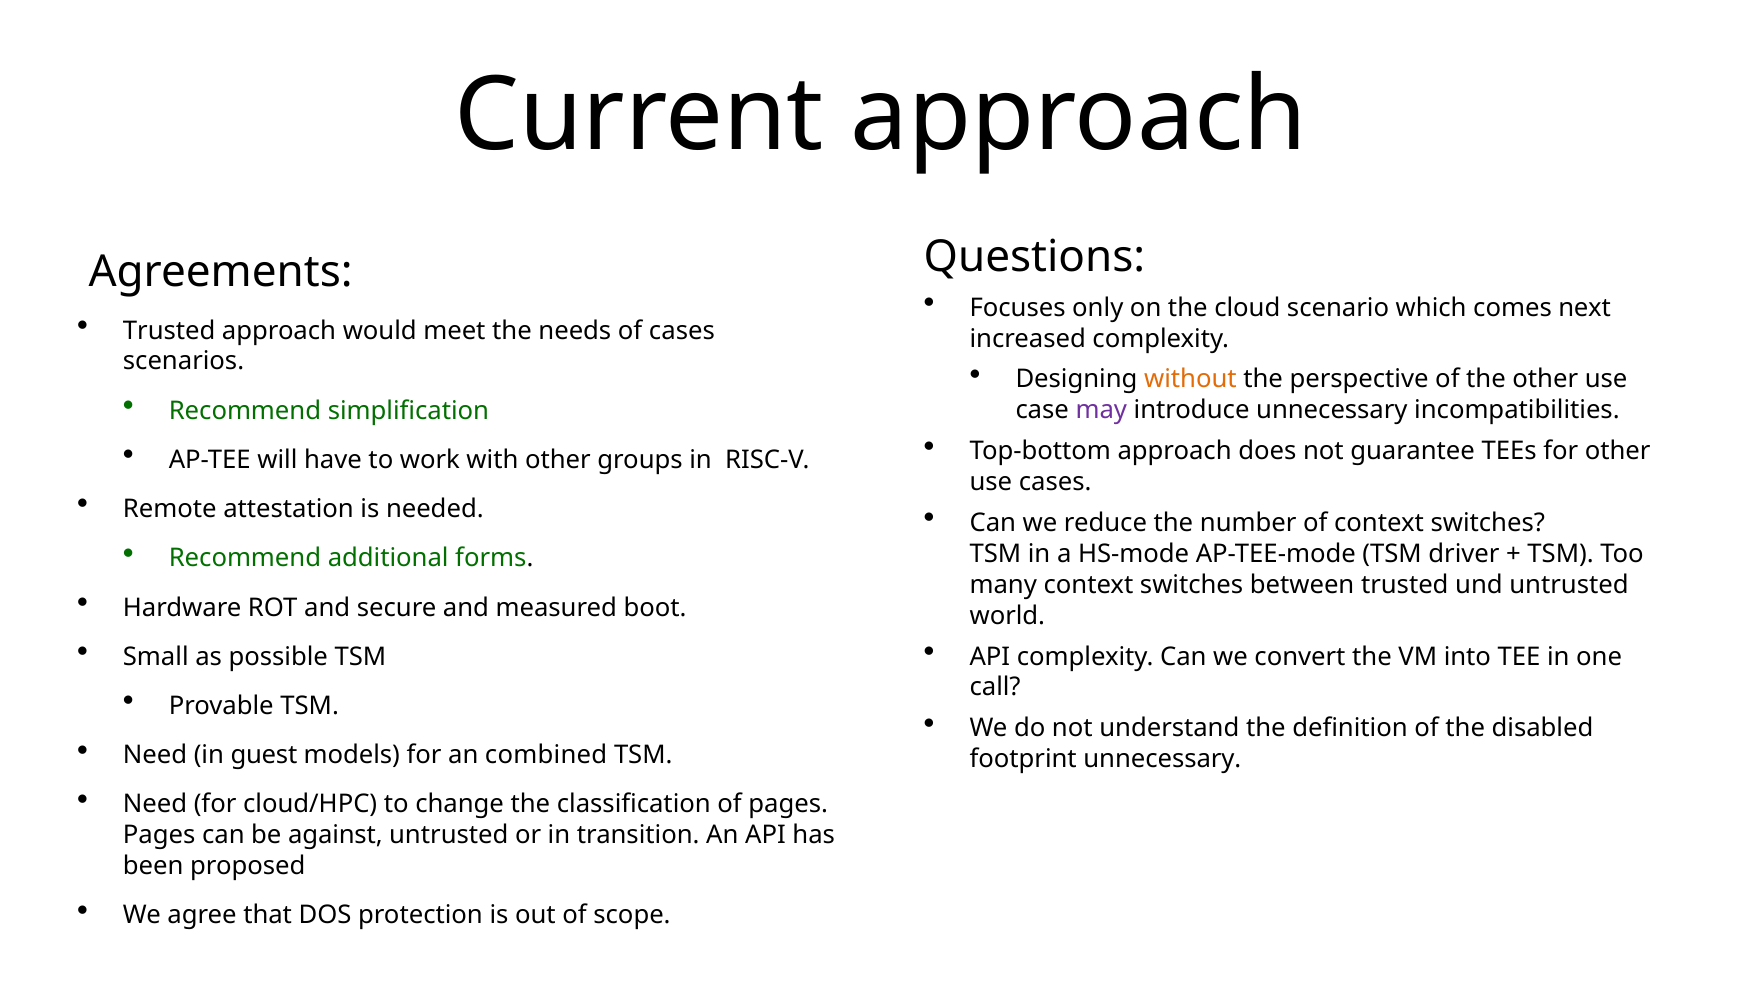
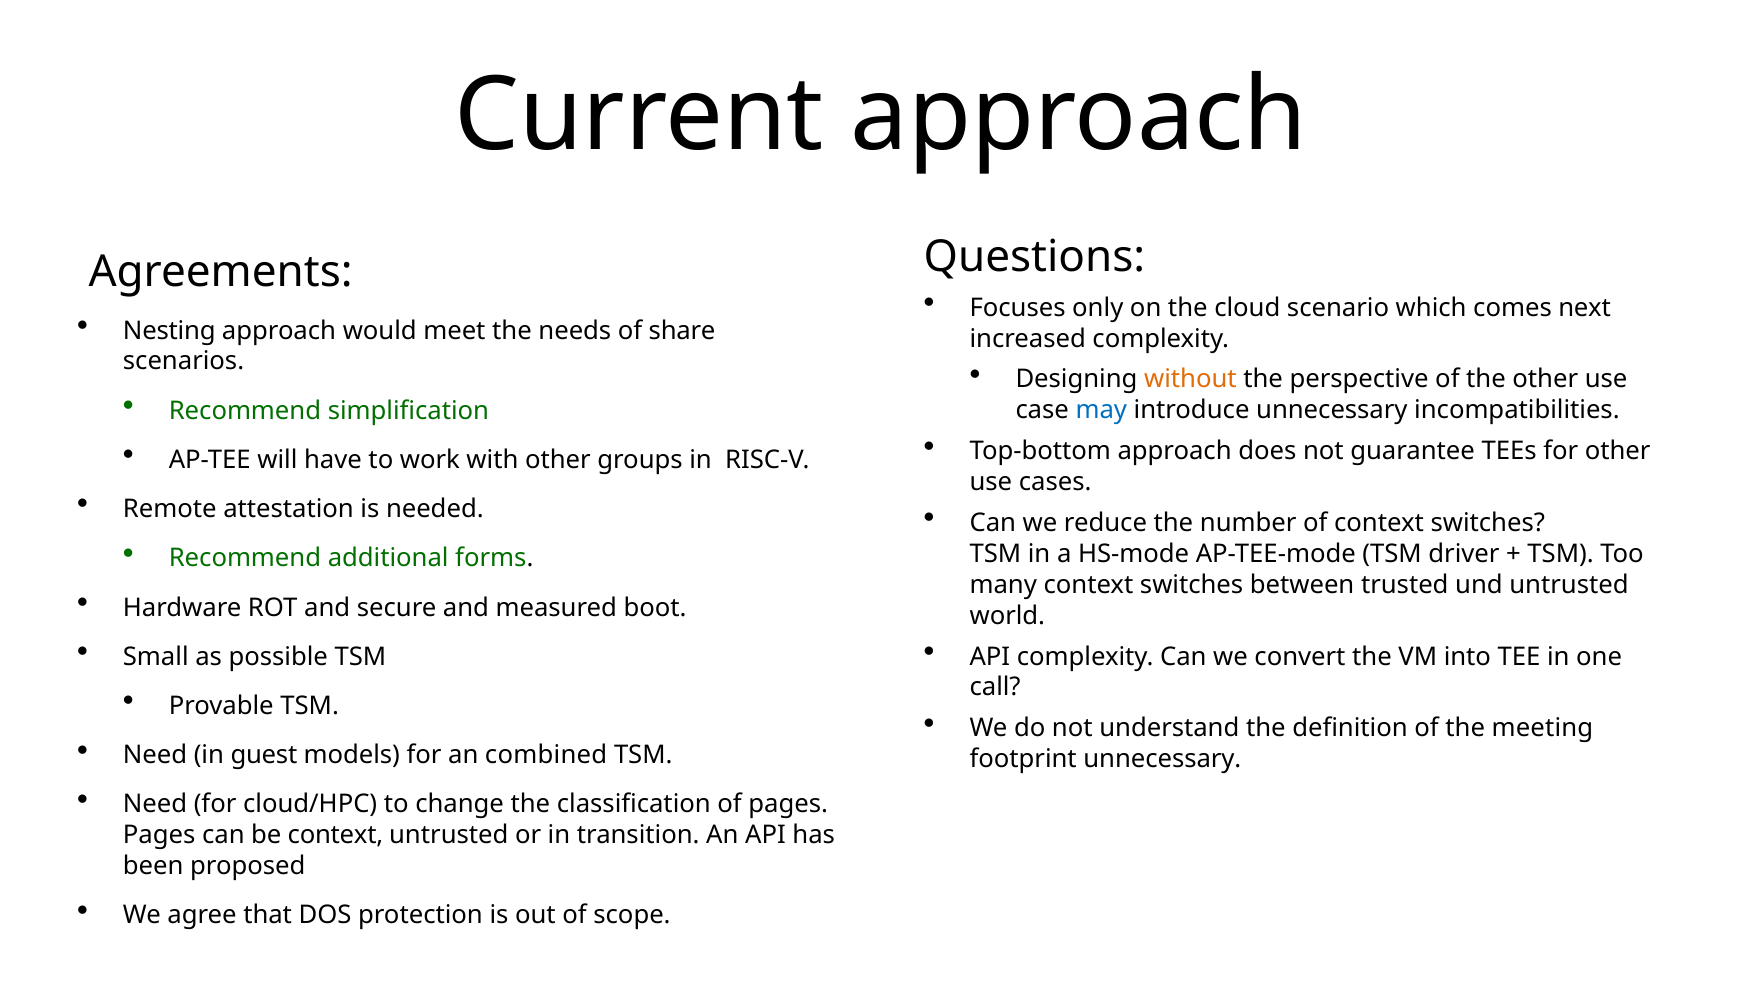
Trusted: Trusted -> Nesting (169, 331)
of cases: cases -> share (682, 331)
may colour: purple -> blue (1101, 410)
disabled: disabled -> meeting (1542, 728)
be against: against -> context (335, 835)
